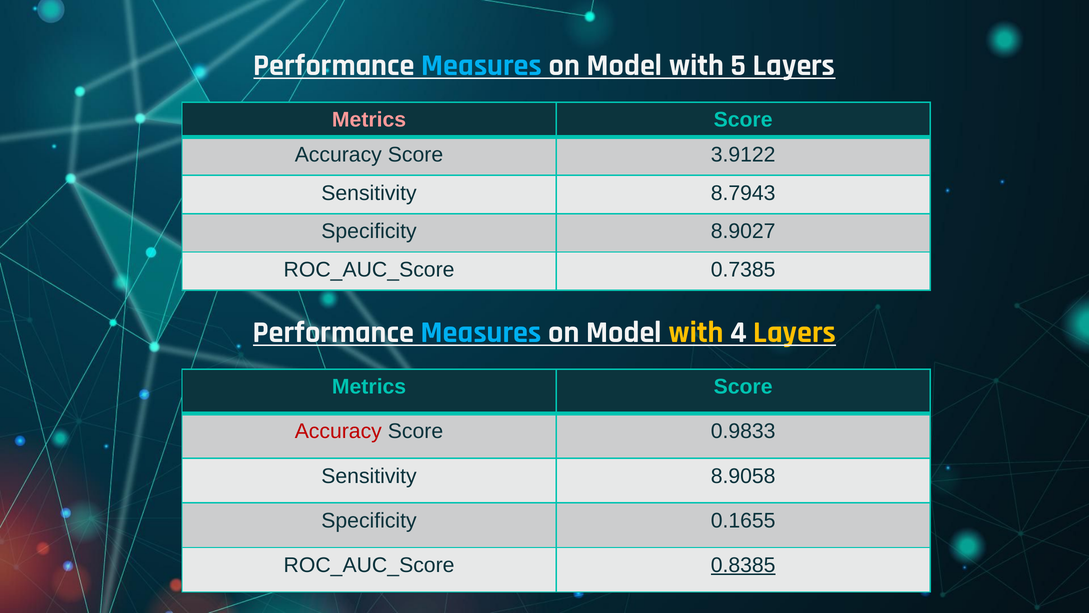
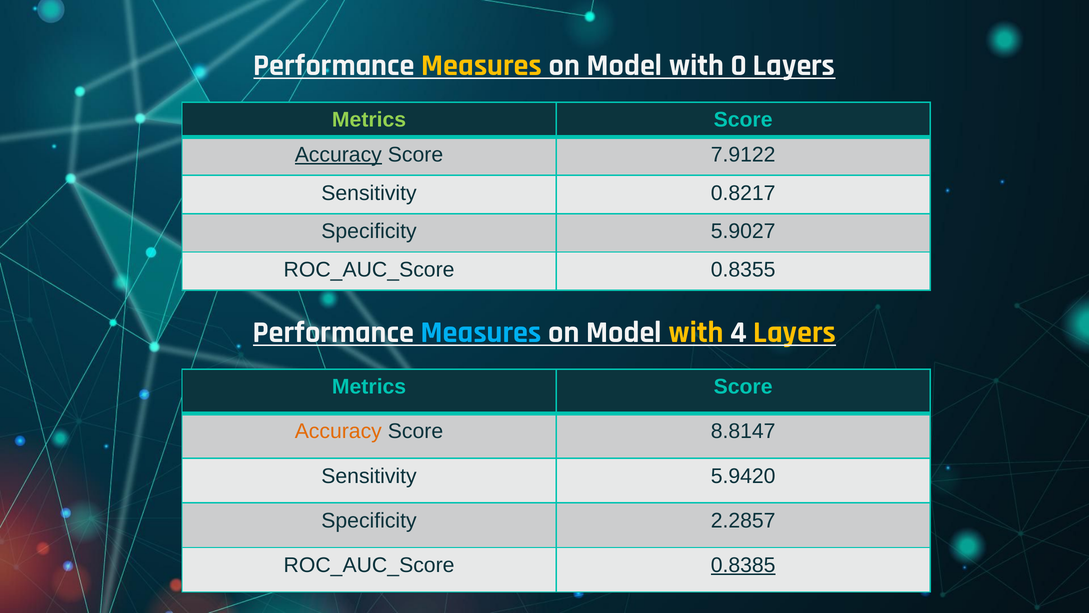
Measures colour: light blue -> yellow (482, 65)
5: 5 -> 0 (739, 65)
Metrics colour: pink -> light green (369, 120)
Accuracy underline: none -> present (338, 155)
3.9122: 3.9122 -> 7.9122 (743, 155)
8.7943: 8.7943 -> 0.8217 (743, 193)
8.9027: 8.9027 -> 5.9027 (743, 231)
0.7385: 0.7385 -> 0.8355 (743, 270)
Accuracy colour: red -> orange (338, 431)
0.9833: 0.9833 -> 8.8147 (743, 431)
8.9058: 8.9058 -> 5.9420 (743, 476)
0.1655: 0.1655 -> 2.2857 (743, 520)
